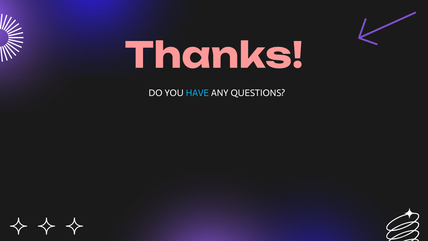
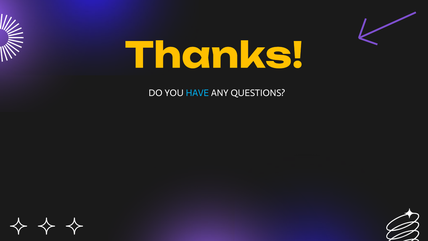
Thanks colour: pink -> yellow (214, 56)
